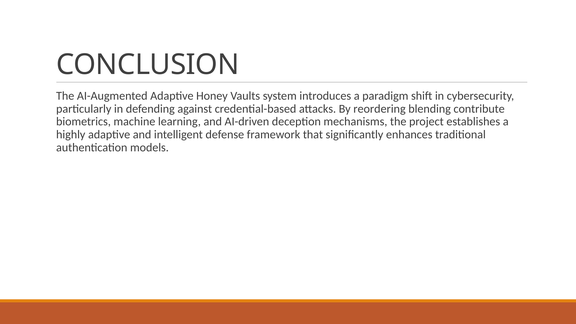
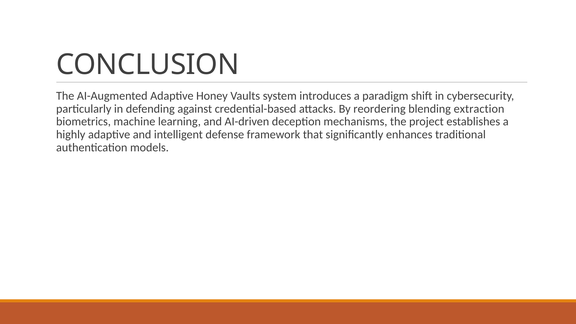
contribute: contribute -> extraction (479, 109)
